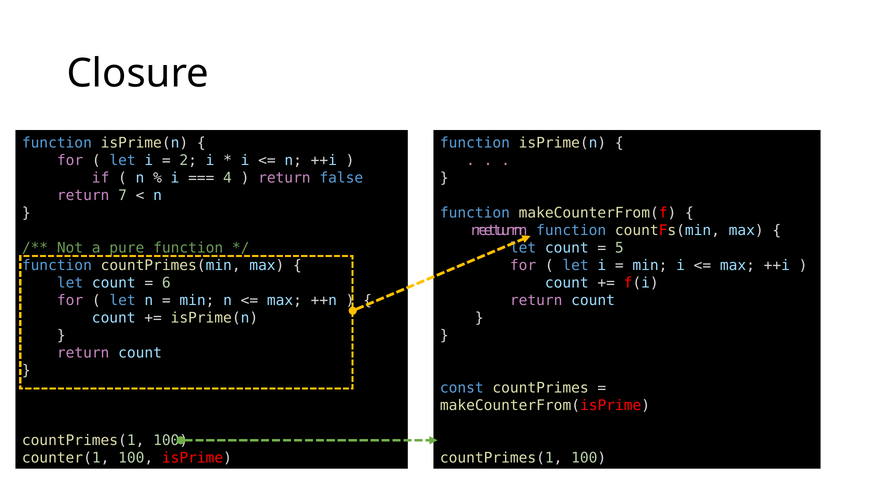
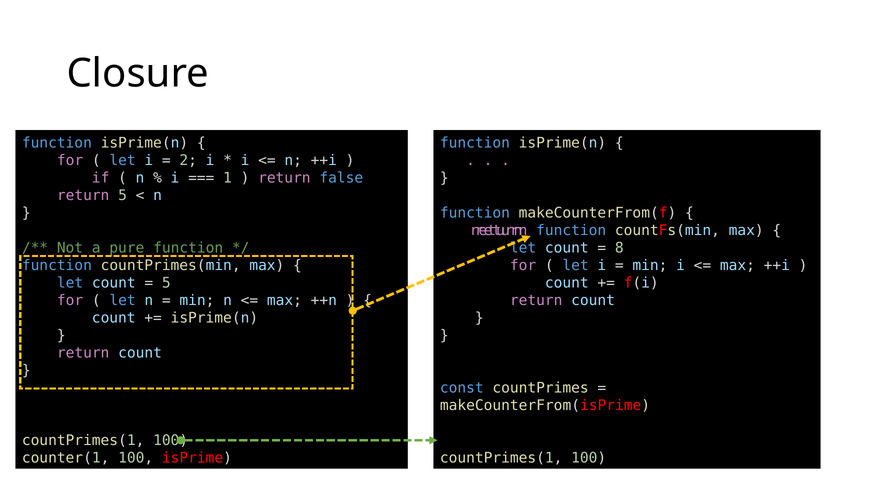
4: 4 -> 1 (228, 178)
return 7: 7 -> 5 (123, 196)
5: 5 -> 8 (619, 248)
6: 6 -> 5 (166, 283)
